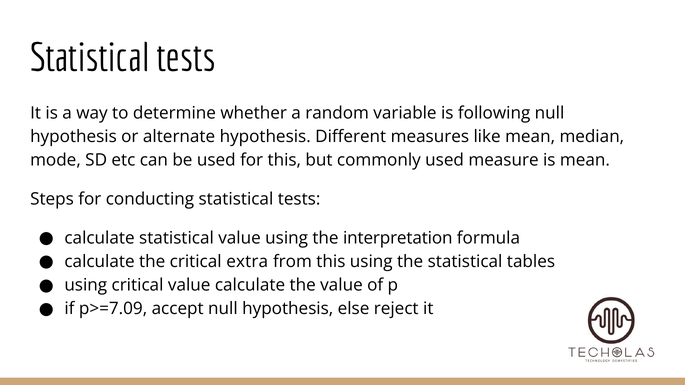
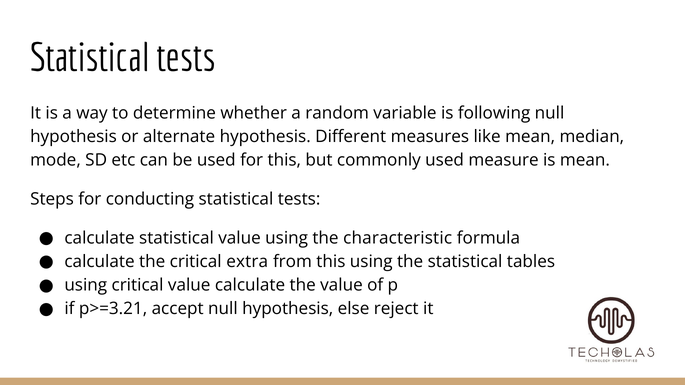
interpretation: interpretation -> characteristic (398, 238)
p>=7.09: p>=7.09 -> p>=3.21 (113, 309)
